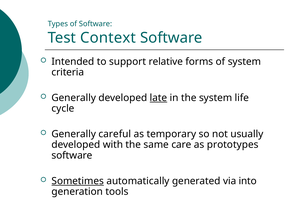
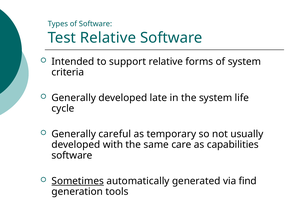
Test Context: Context -> Relative (108, 38)
late underline: present -> none (158, 98)
prototypes: prototypes -> capabilities (233, 145)
into: into -> find (248, 181)
